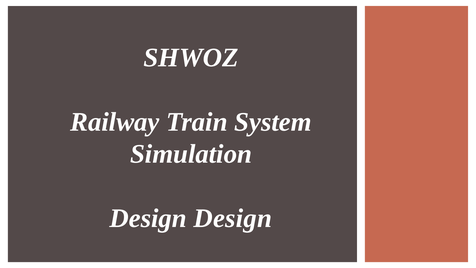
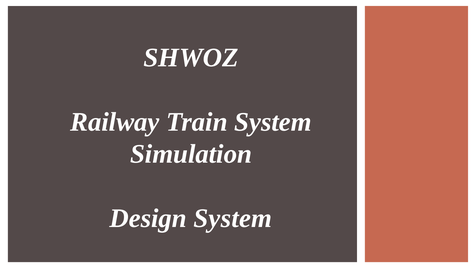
Design Design: Design -> System (233, 218)
